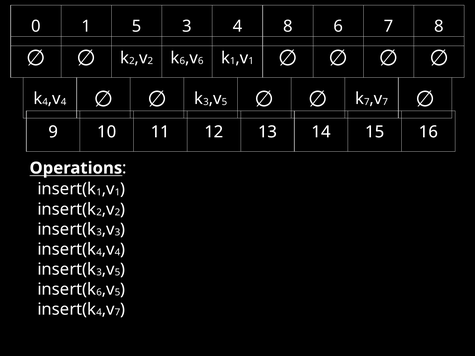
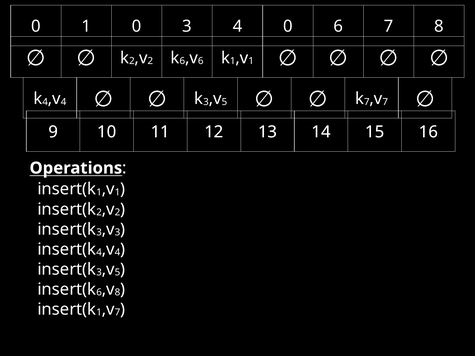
1 5: 5 -> 0 (137, 26)
4 8: 8 -> 0 (288, 26)
5: 5 -> 8 (117, 293)
4: 4 -> 1 (99, 313)
